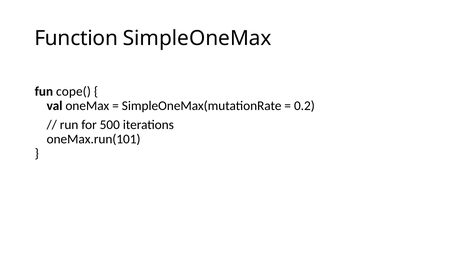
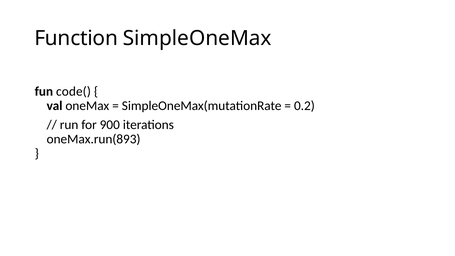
cope(: cope( -> code( (73, 91)
500: 500 -> 900 (110, 125)
oneMax.run(101: oneMax.run(101 -> oneMax.run(893 (94, 139)
